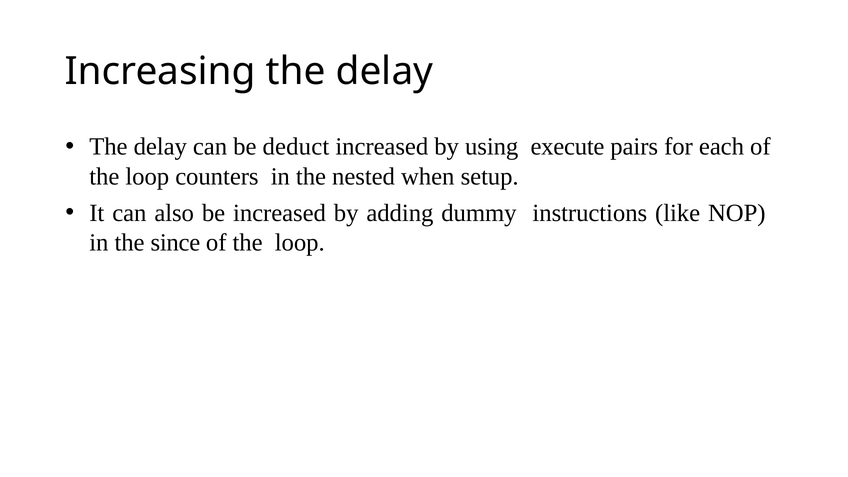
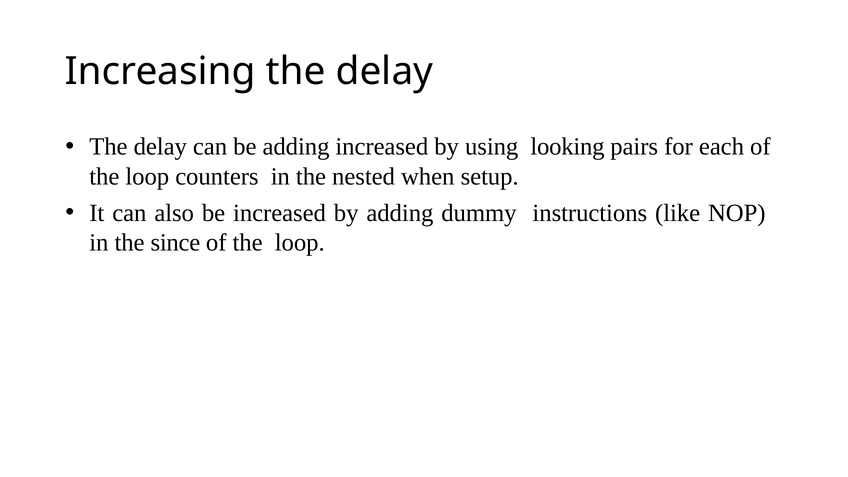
be deduct: deduct -> adding (296, 147)
execute: execute -> looking (567, 147)
